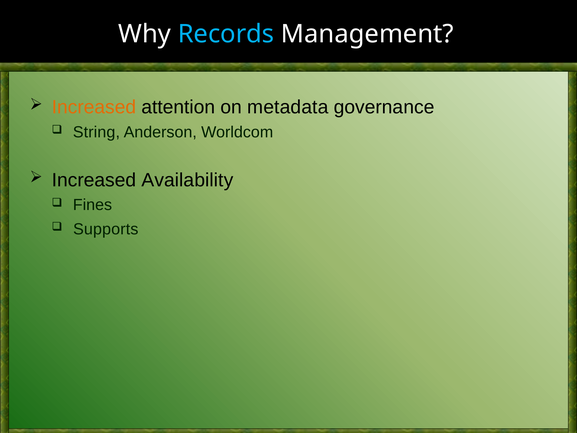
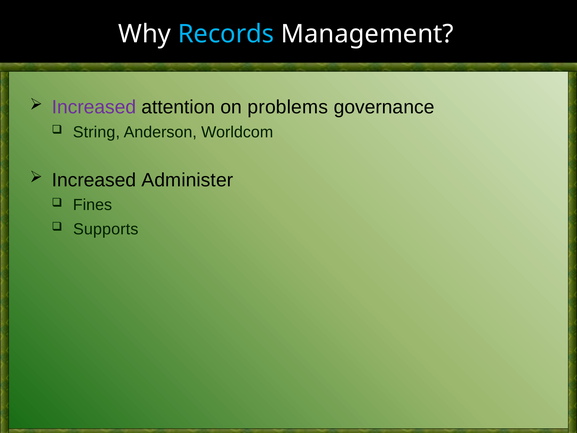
Increased colour: orange -> purple (94, 107)
metadata: metadata -> problems (288, 107)
Availability: Availability -> Administer (187, 180)
